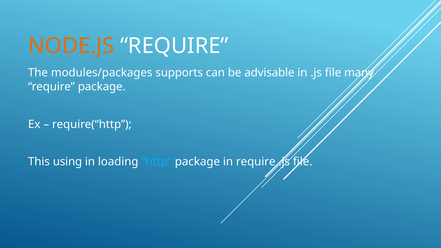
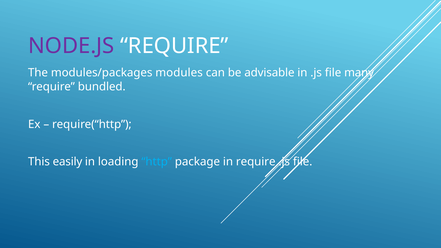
NODE.JS colour: orange -> purple (71, 46)
supports: supports -> modules (179, 73)
require package: package -> bundled (102, 87)
using: using -> easily (68, 162)
